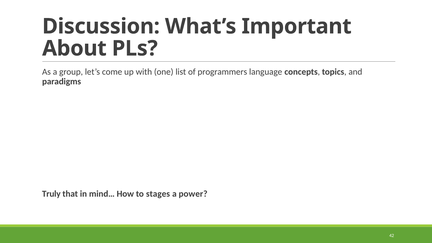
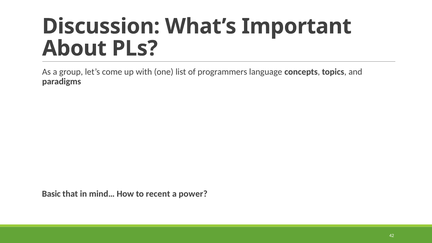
Truly: Truly -> Basic (51, 194)
stages: stages -> recent (158, 194)
